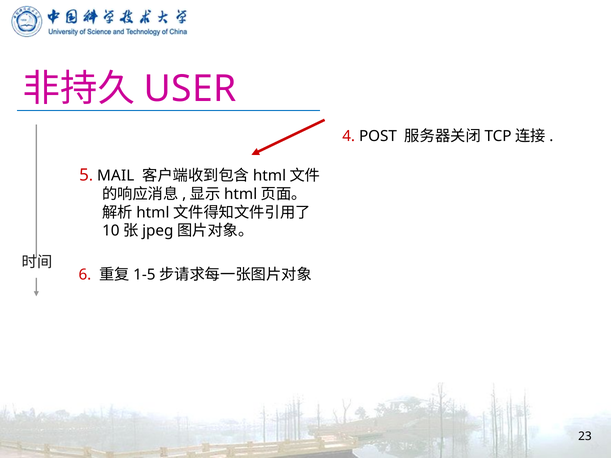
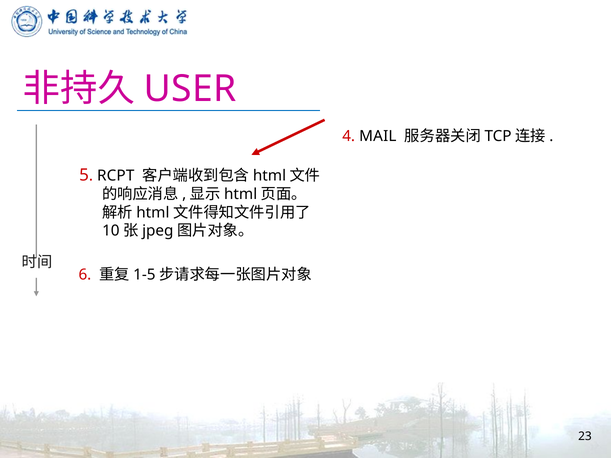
POST: POST -> MAIL (378, 136)
MAIL: MAIL -> RCPT (116, 176)
